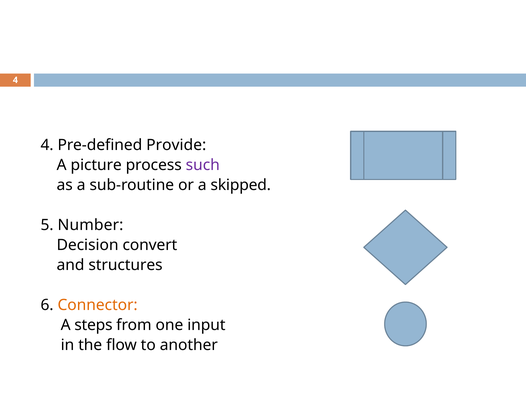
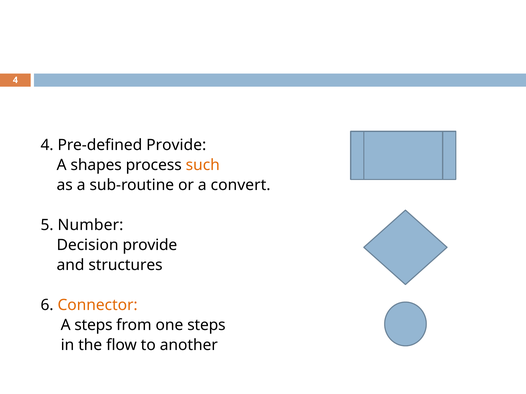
picture: picture -> shapes (96, 165)
such colour: purple -> orange (203, 165)
skipped: skipped -> convert (241, 185)
Decision convert: convert -> provide (150, 245)
one input: input -> steps (206, 325)
